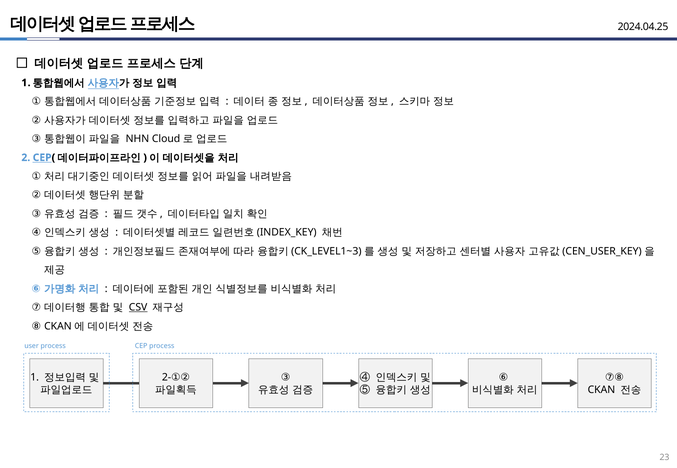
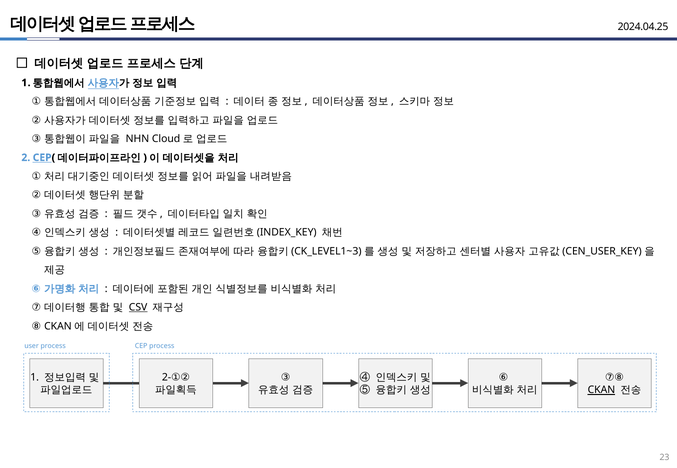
CKAN underline: none -> present (601, 391)
